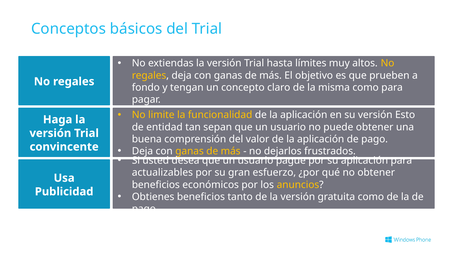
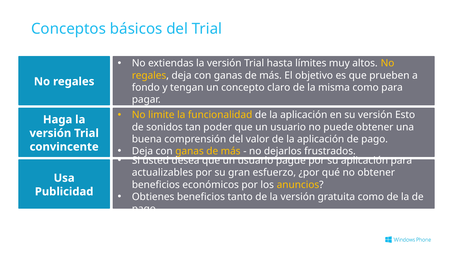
entidad: entidad -> sonidos (164, 127)
sepan: sepan -> poder (218, 127)
